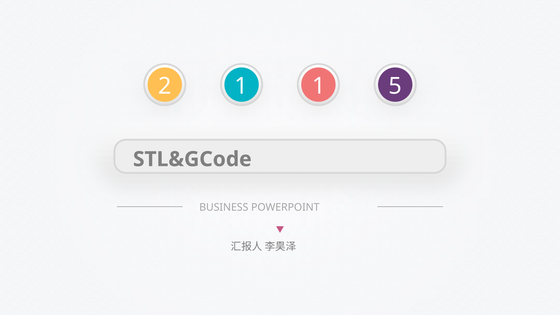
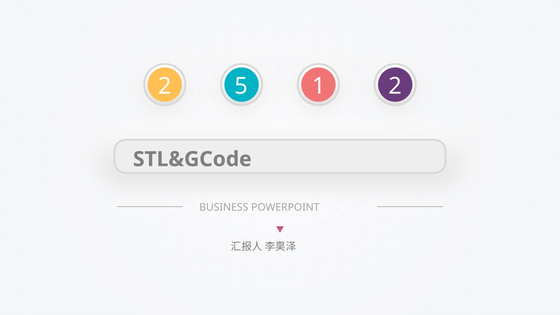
2 1: 1 -> 5 (241, 86)
1 5: 5 -> 2 (395, 86)
